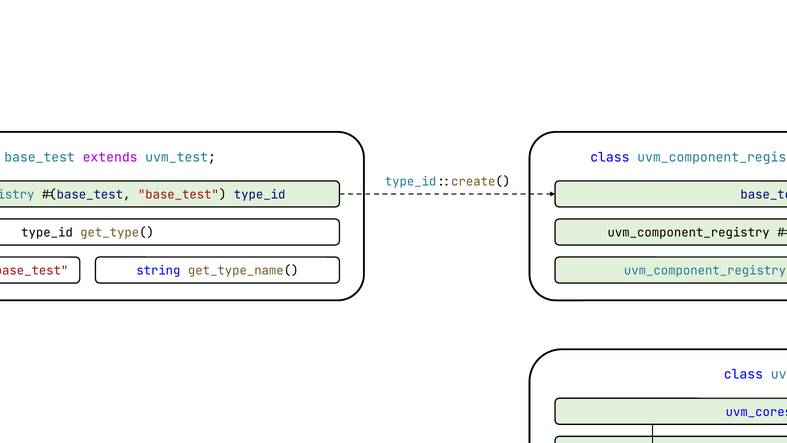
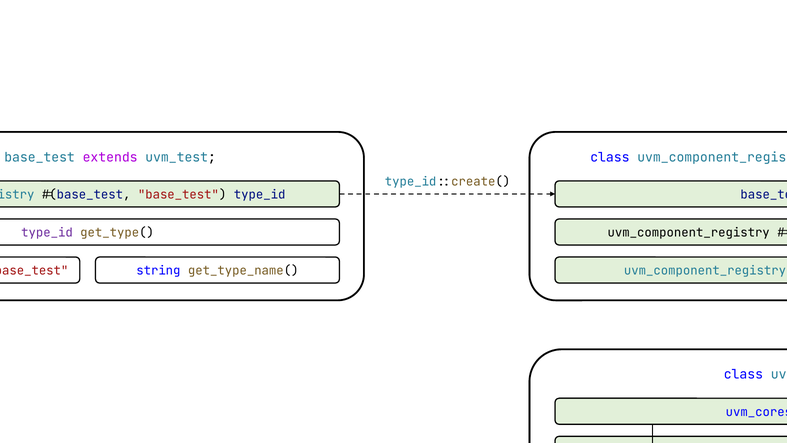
type_id colour: black -> purple (47, 233)
